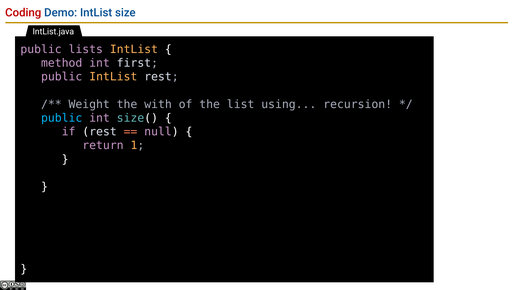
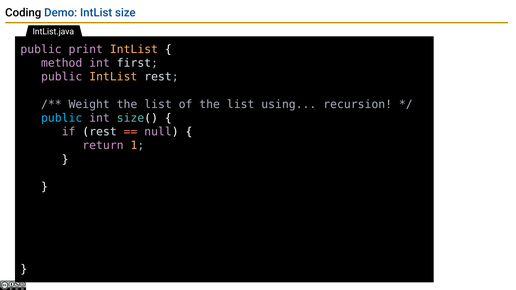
Coding colour: red -> black (23, 13)
lists: lists -> print (86, 49)
with: with -> list (158, 104)
